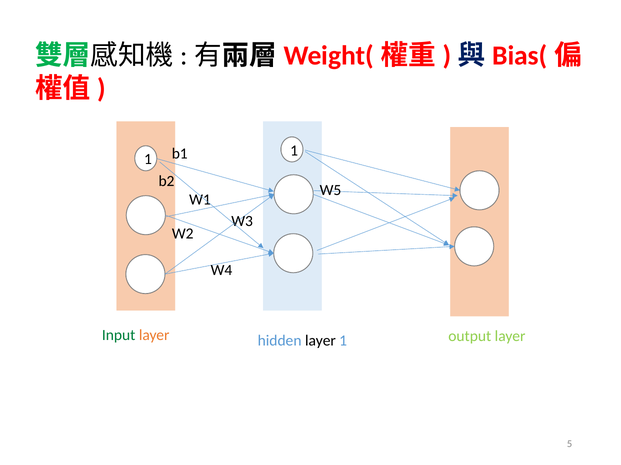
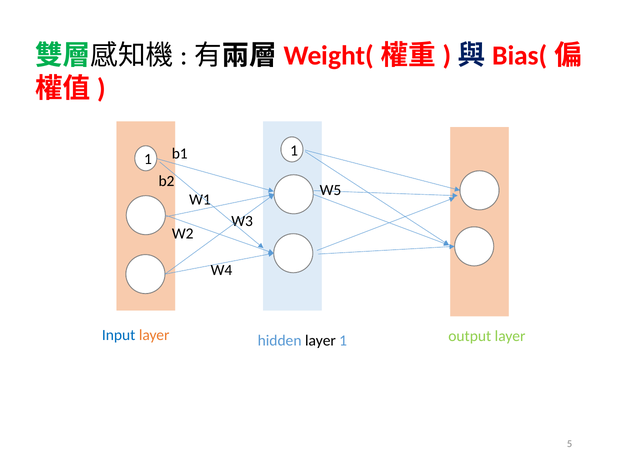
Input colour: green -> blue (119, 336)
